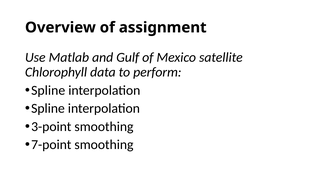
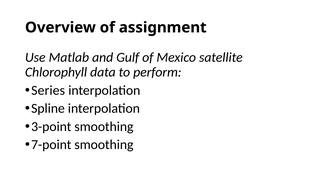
Spline: Spline -> Series (48, 91)
